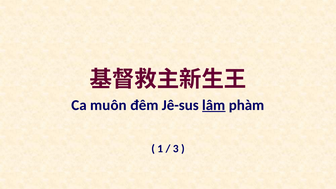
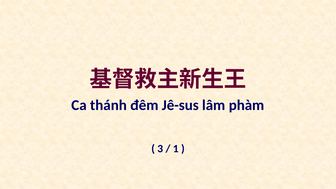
muôn: muôn -> thánh (108, 105)
lâm underline: present -> none (214, 105)
1: 1 -> 3 (160, 149)
3: 3 -> 1 (176, 149)
